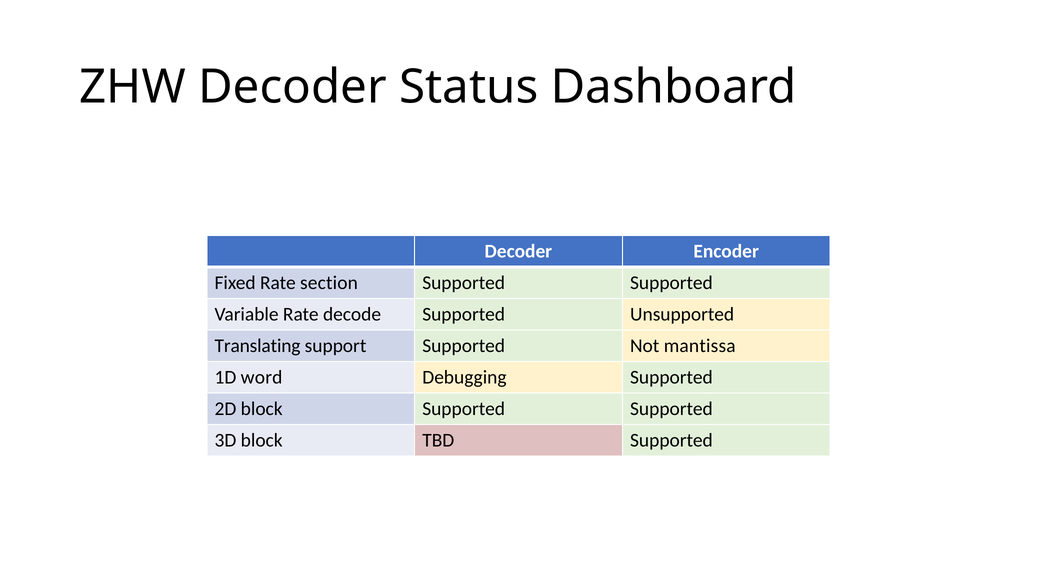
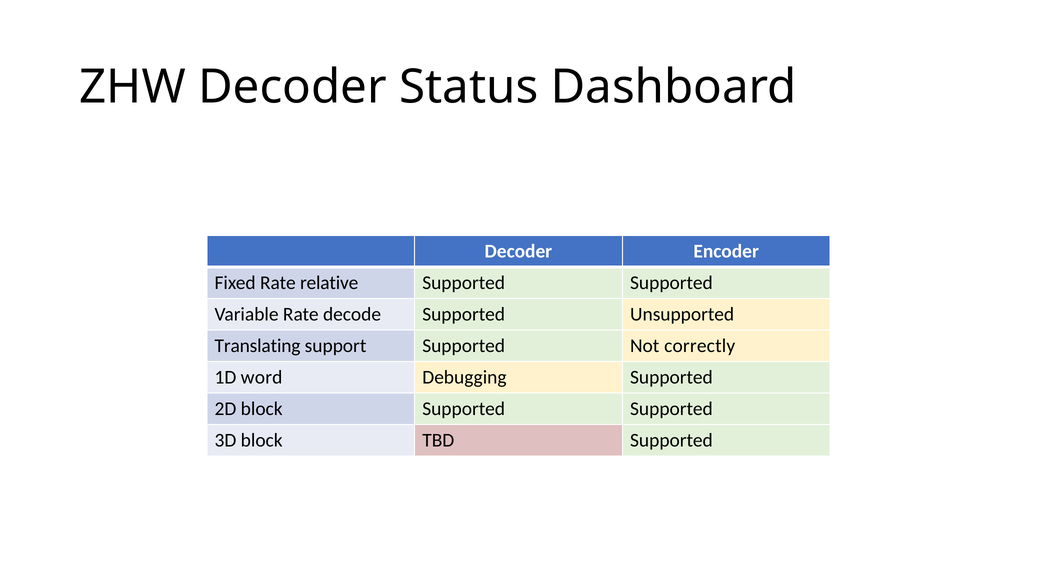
section: section -> relative (329, 283)
mantissa: mantissa -> correctly (700, 346)
